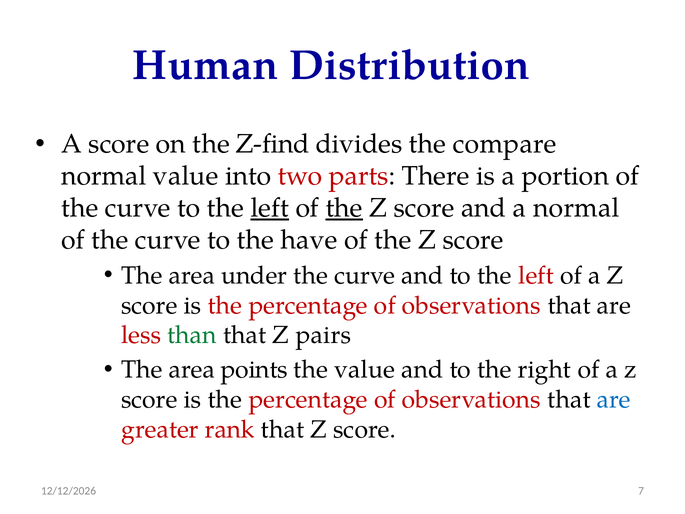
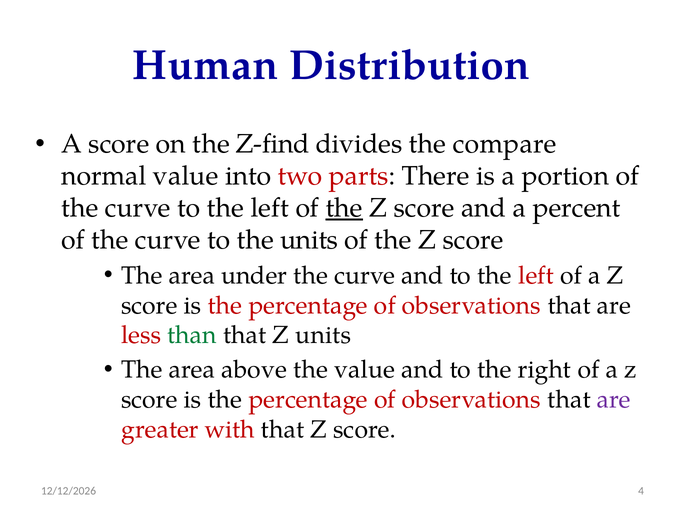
left underline: present -> none (270, 208)
a normal: normal -> percent (577, 208)
the have: have -> units (309, 240)
Z pairs: pairs -> units (323, 335)
points: points -> above (254, 370)
are colour: blue -> purple (614, 399)
rank: rank -> with (230, 429)
7: 7 -> 4 (641, 491)
